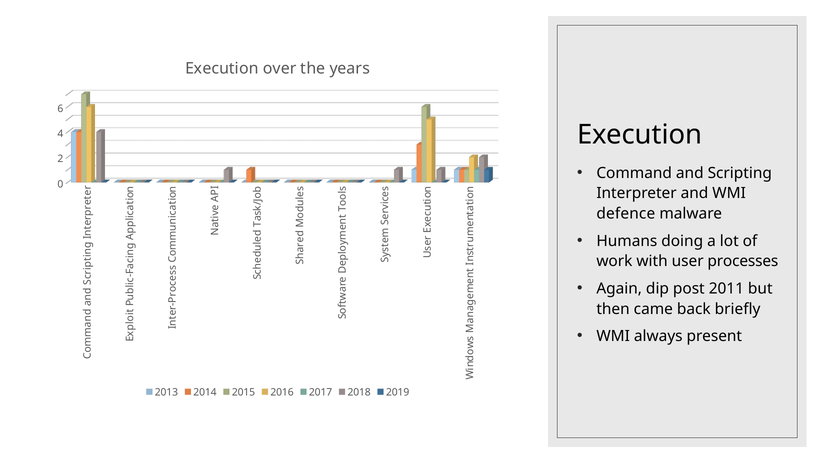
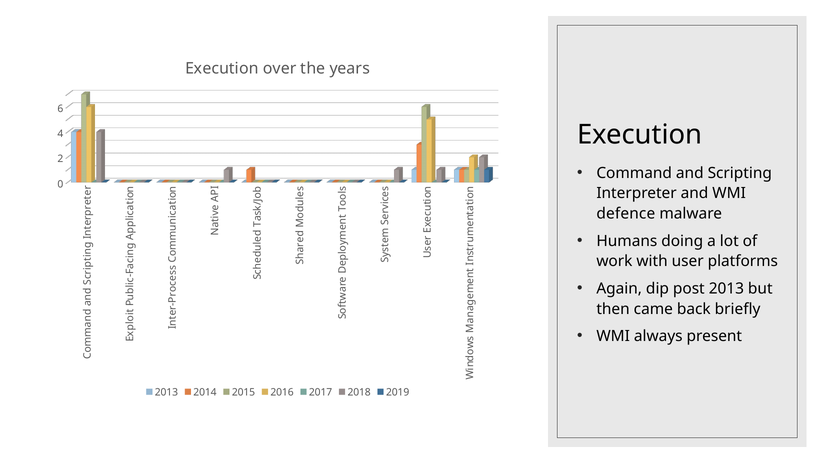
processes: processes -> platforms (743, 261)
post 2011: 2011 -> 2013 (726, 289)
